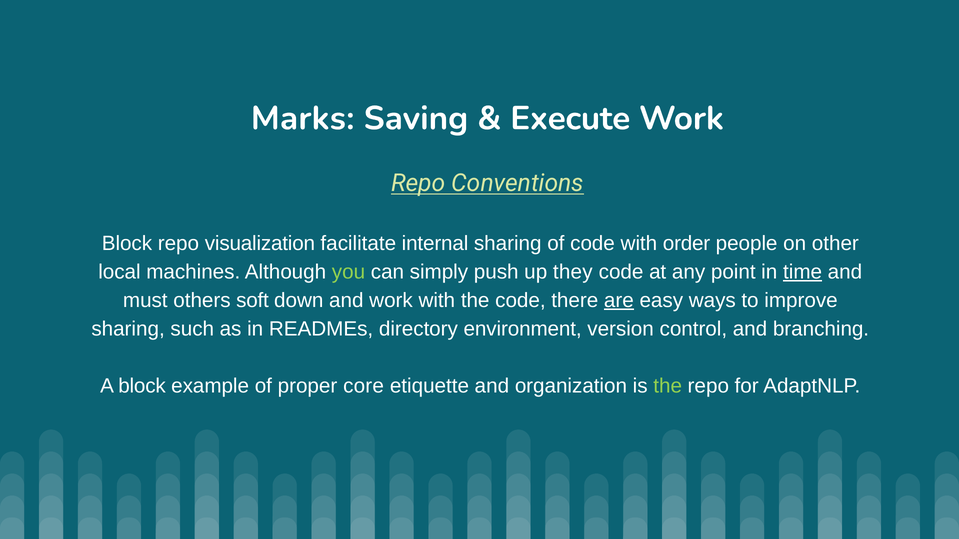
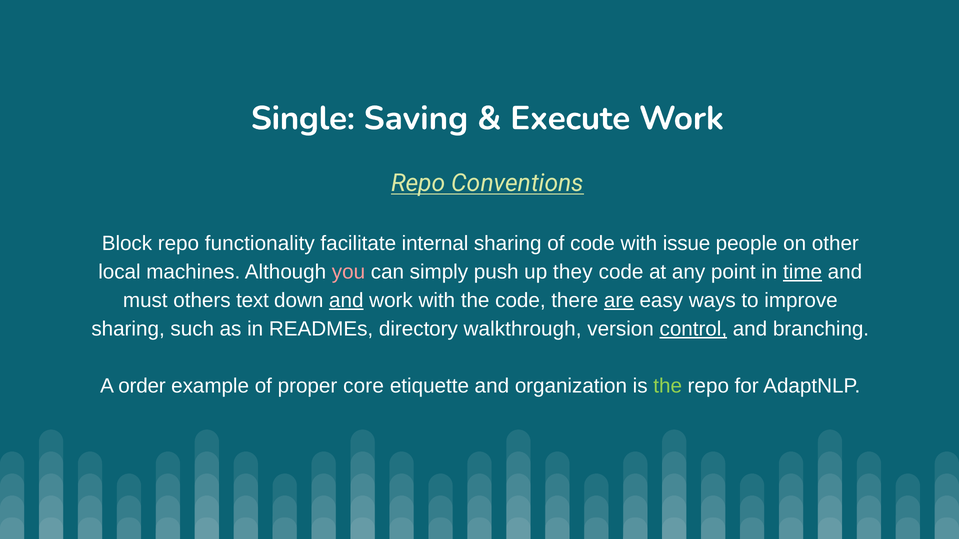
Marks: Marks -> Single (303, 118)
visualization: visualization -> functionality (260, 244)
order: order -> issue (687, 244)
you colour: light green -> pink (348, 272)
soft: soft -> text (252, 301)
and underline: none -> present (346, 301)
environment: environment -> walkthrough (523, 329)
control underline: none -> present (693, 329)
A block: block -> order (142, 386)
